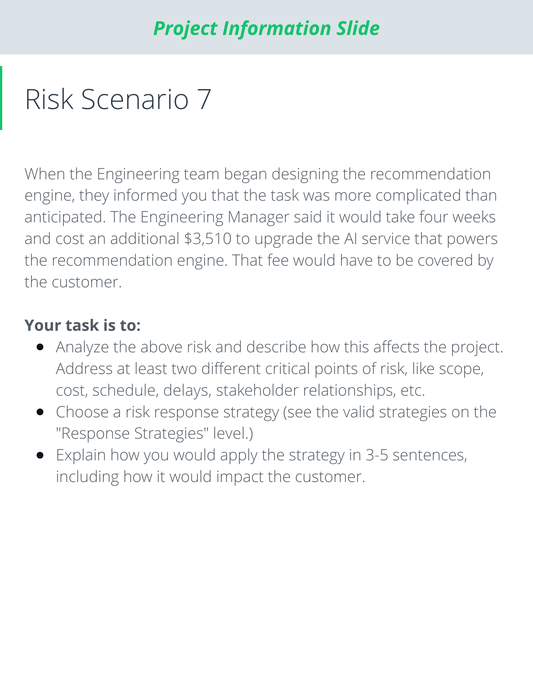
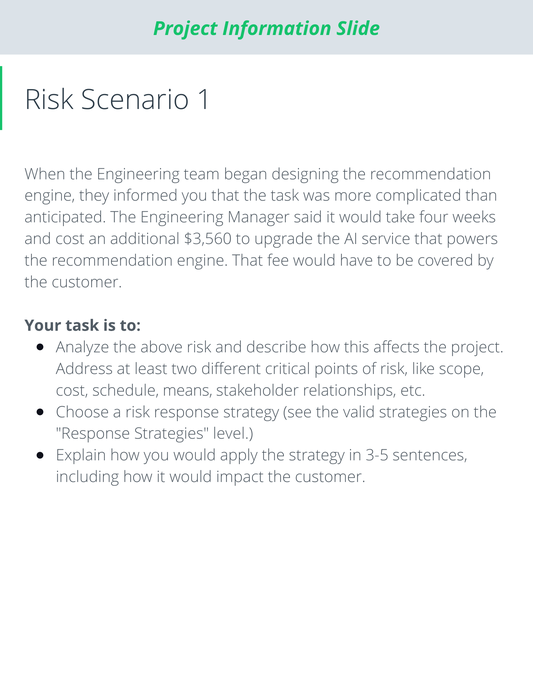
7: 7 -> 1 (205, 100)
$3,510: $3,510 -> $3,560 (208, 239)
delays: delays -> means (188, 390)
